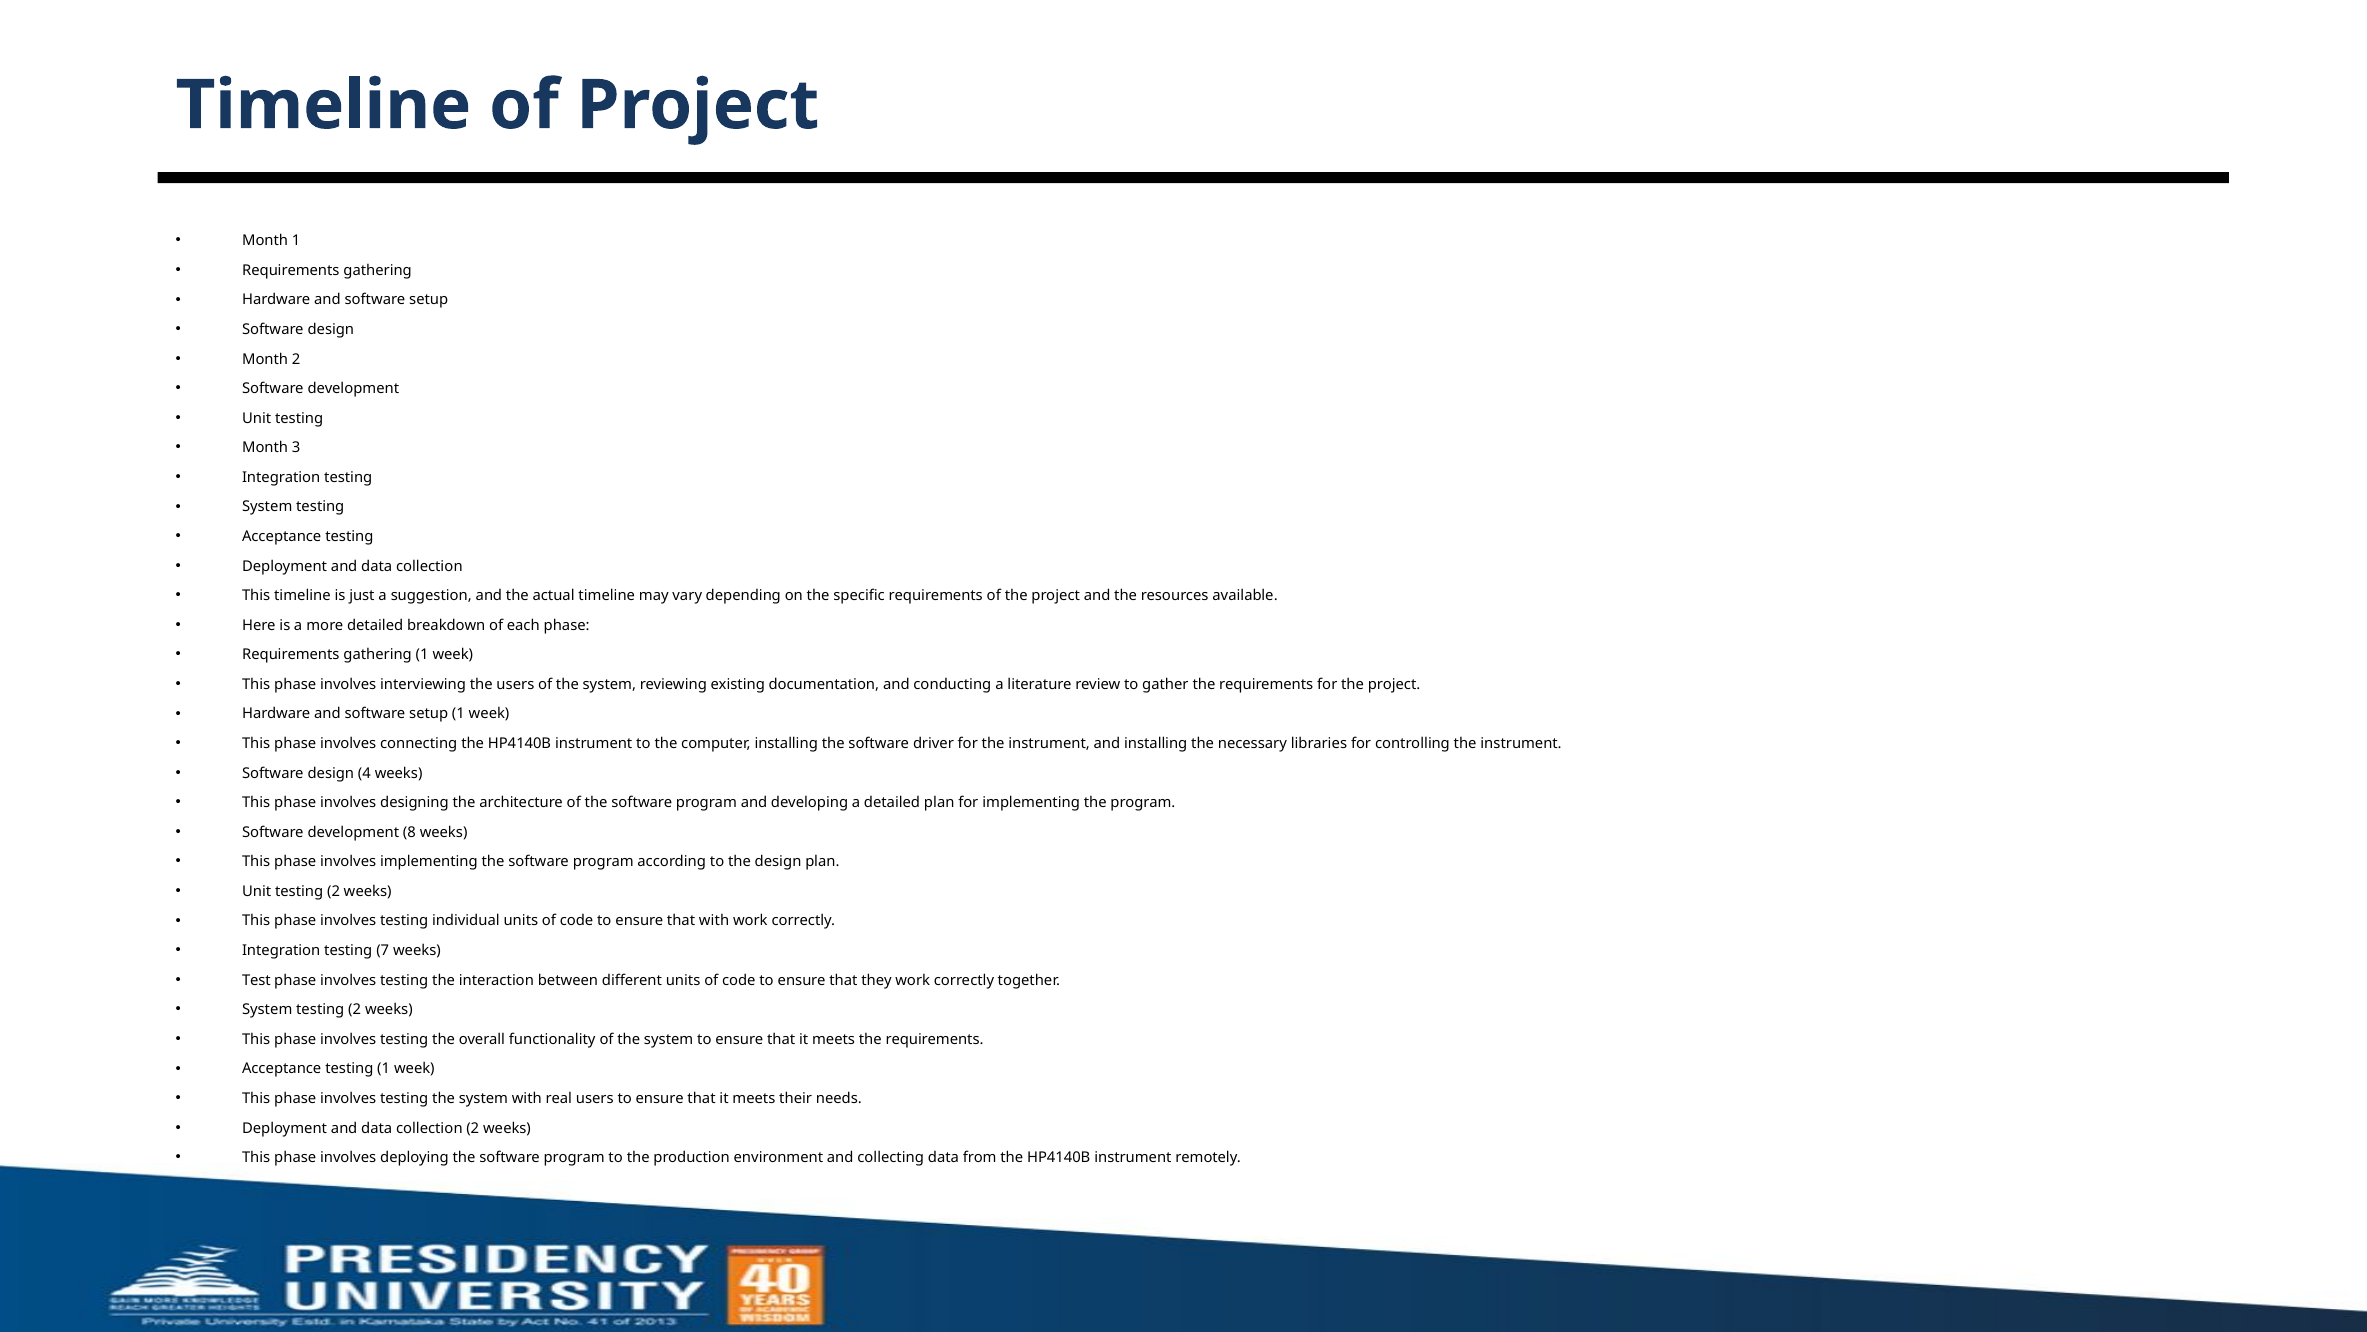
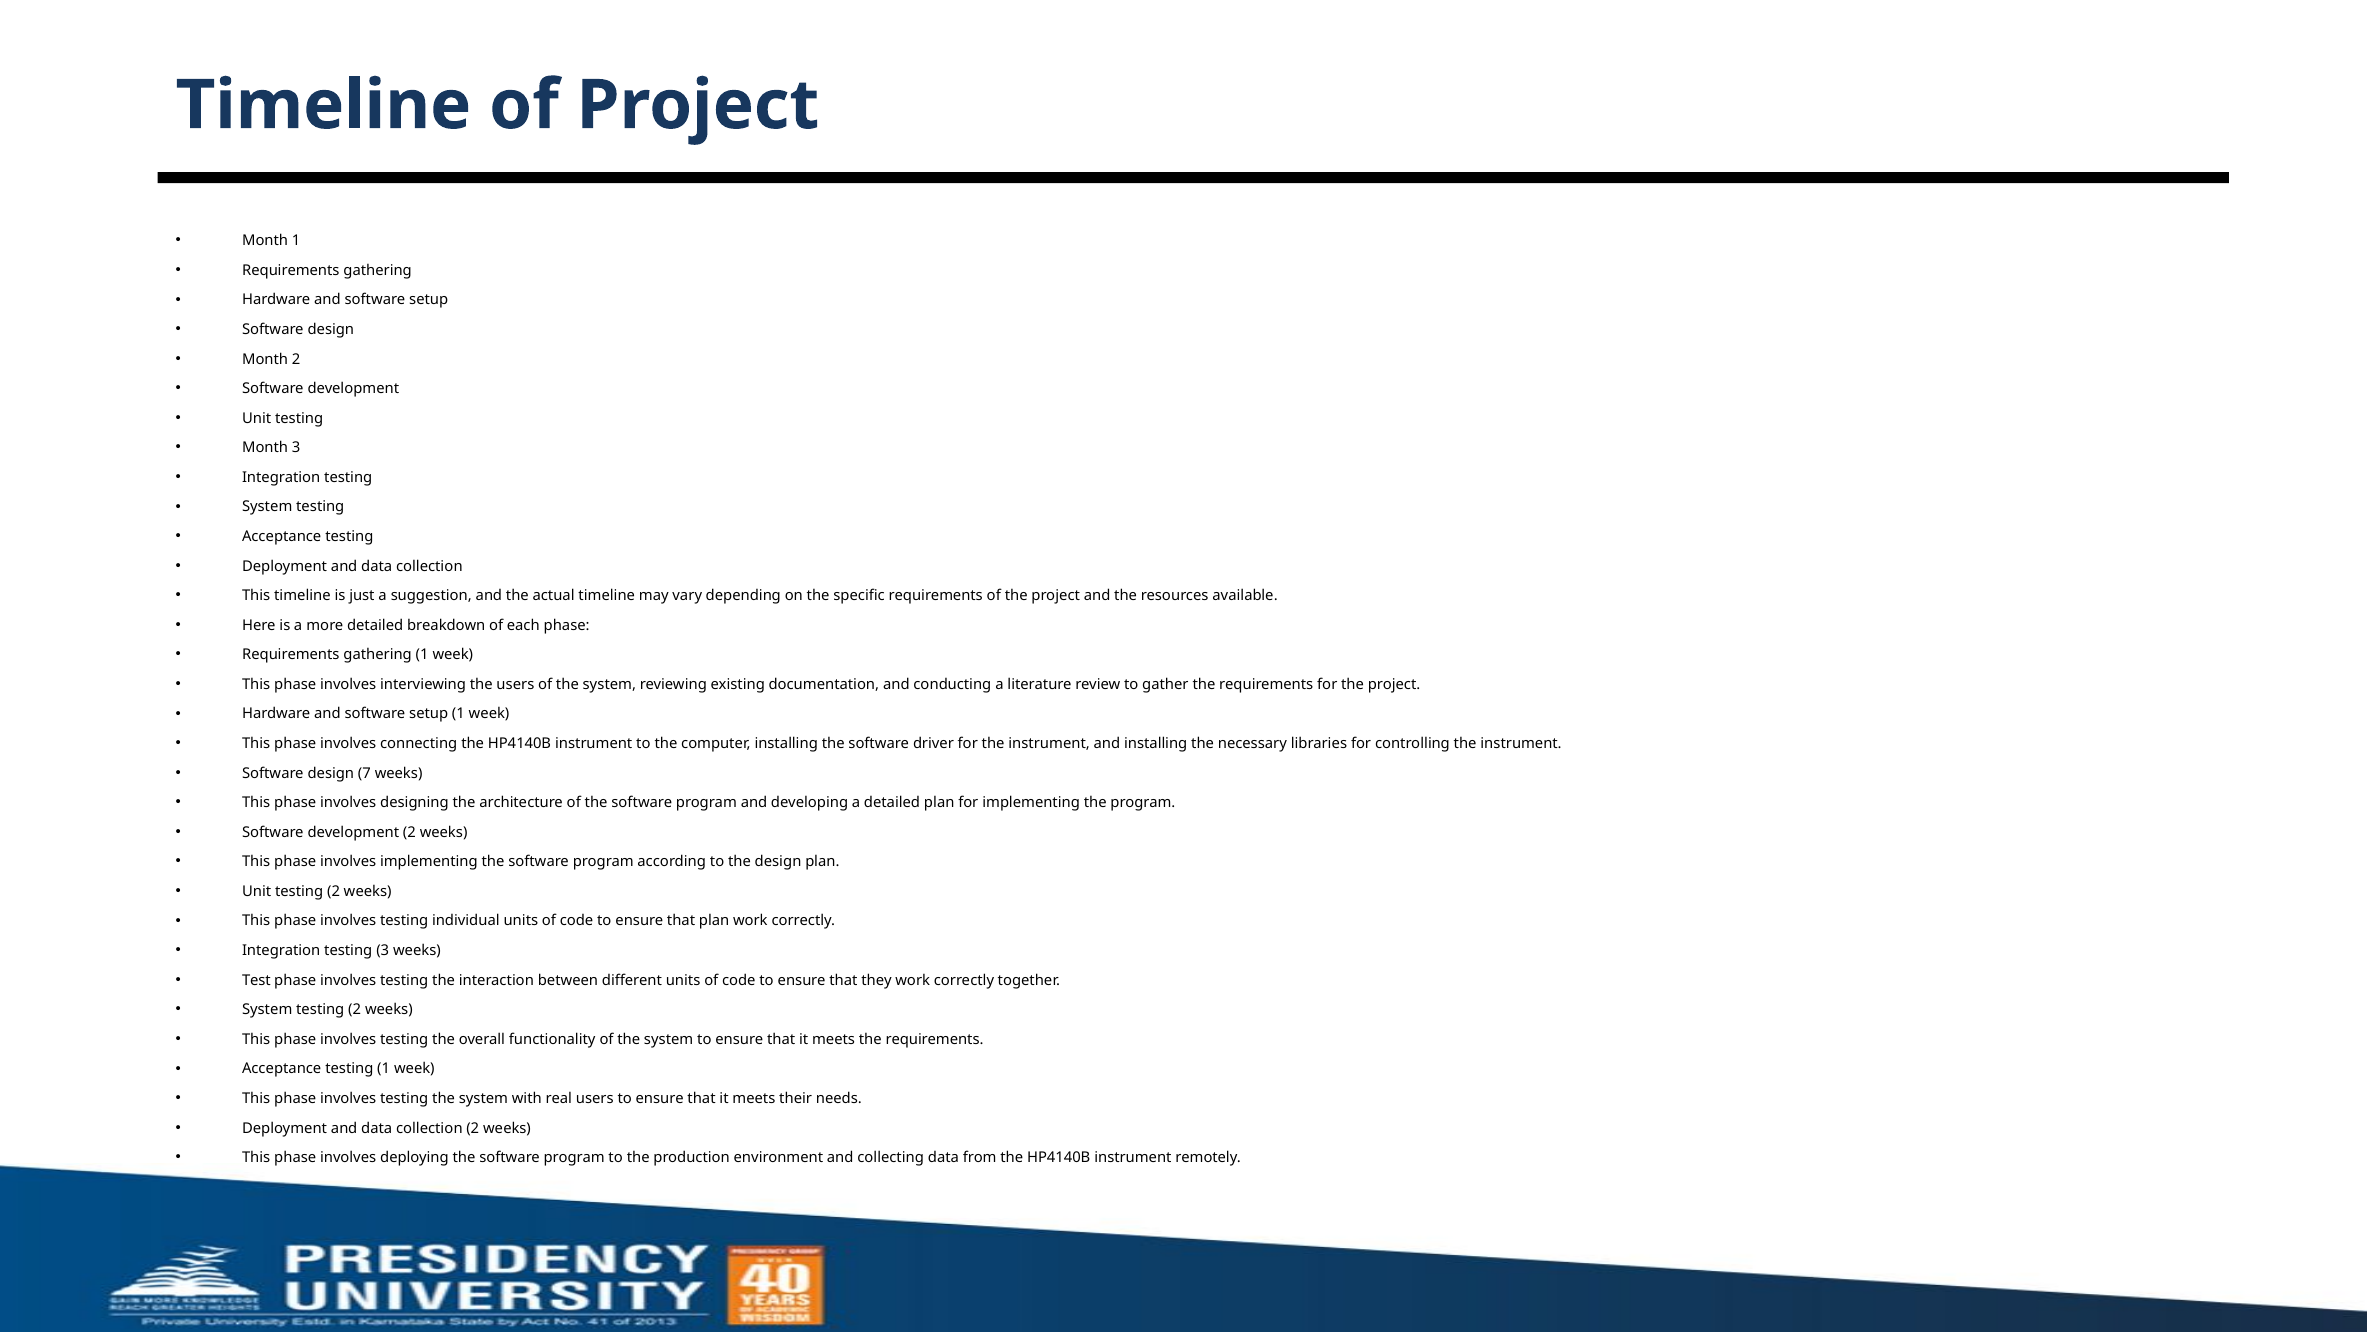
4: 4 -> 7 (364, 773)
development 8: 8 -> 2 (409, 832)
that with: with -> plan (714, 921)
testing 7: 7 -> 3 (383, 950)
